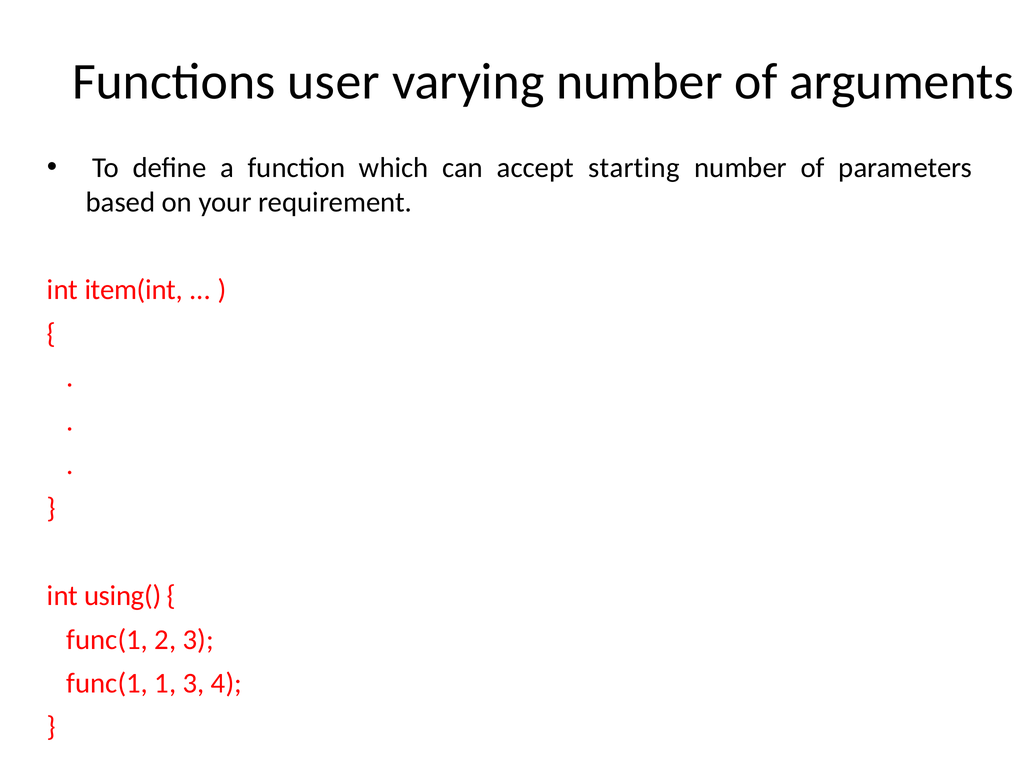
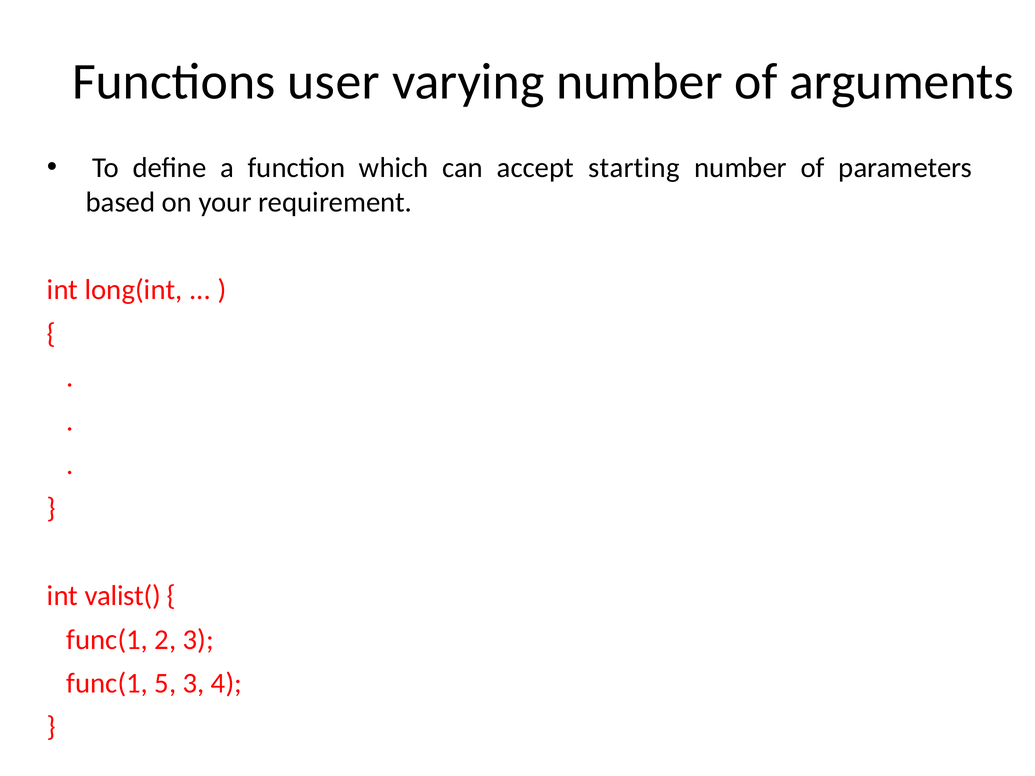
item(int: item(int -> long(int (134, 290)
using(: using( -> valist( (123, 596)
1: 1 -> 5 (165, 684)
